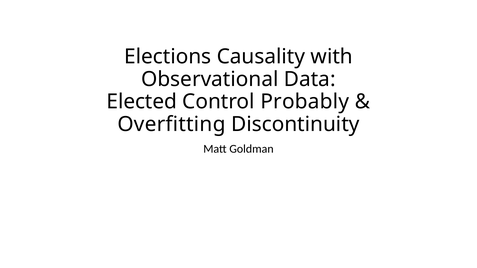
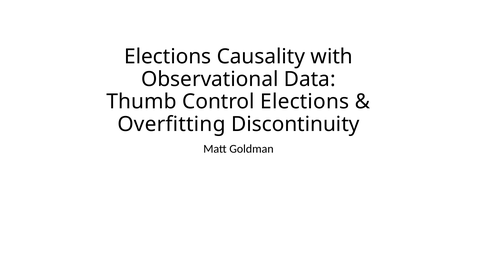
Elected: Elected -> Thumb (142, 102)
Control Probably: Probably -> Elections (305, 102)
